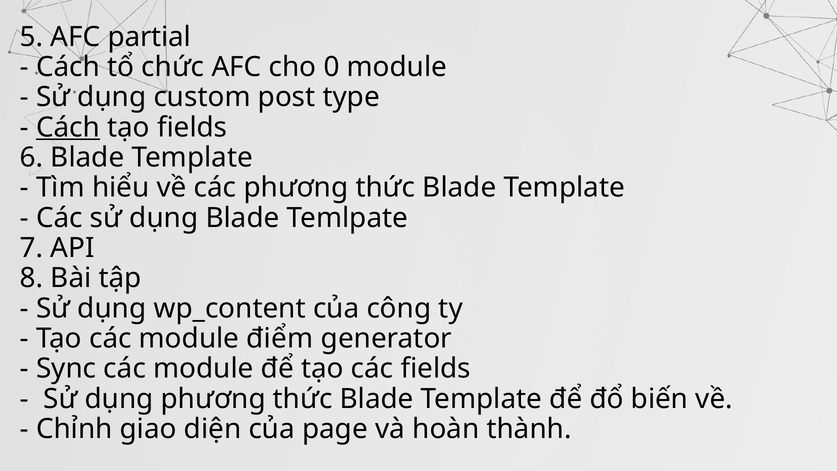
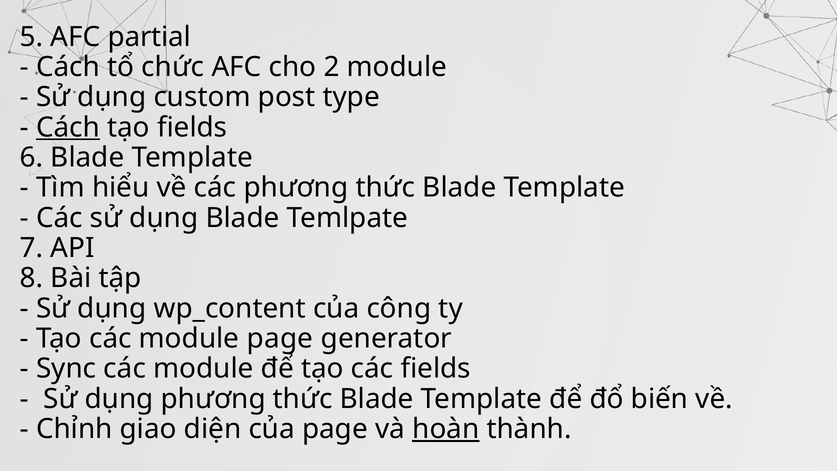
0: 0 -> 2 (332, 67)
module điểm: điểm -> page (280, 338)
hoàn underline: none -> present (446, 429)
